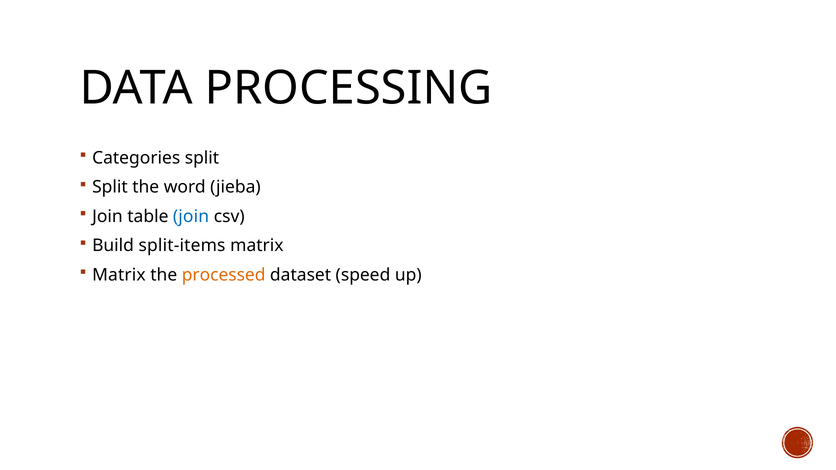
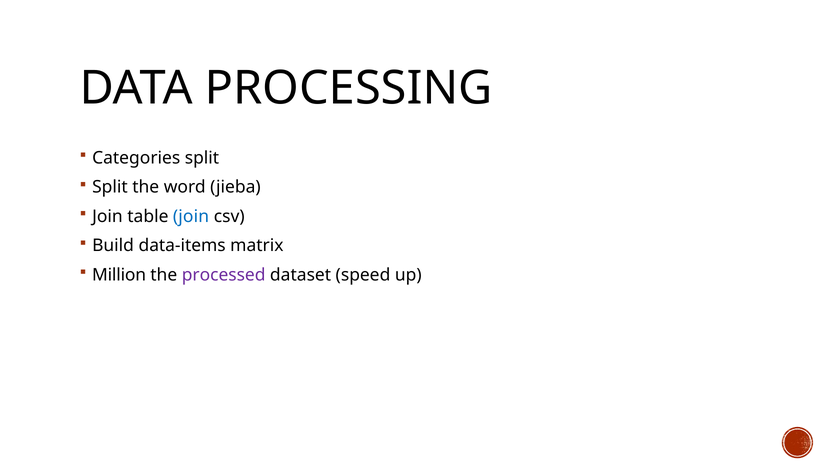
split-items: split-items -> data-items (182, 246)
Matrix: Matrix -> Million (119, 275)
processed colour: orange -> purple (224, 275)
